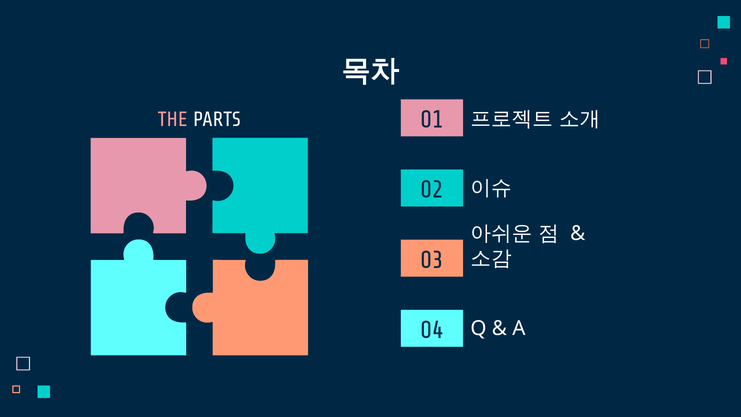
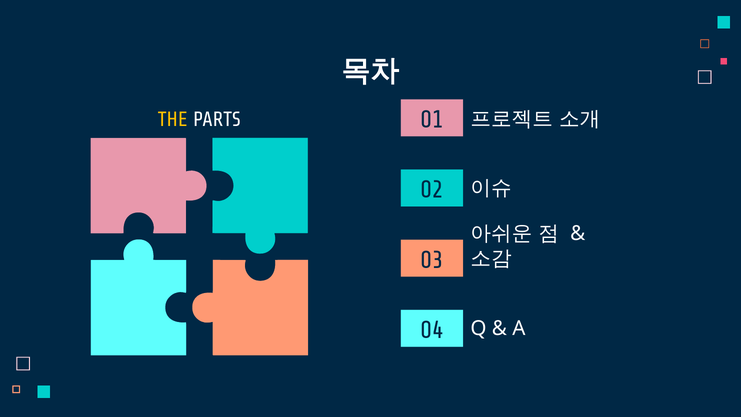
THE colour: pink -> yellow (173, 119)
